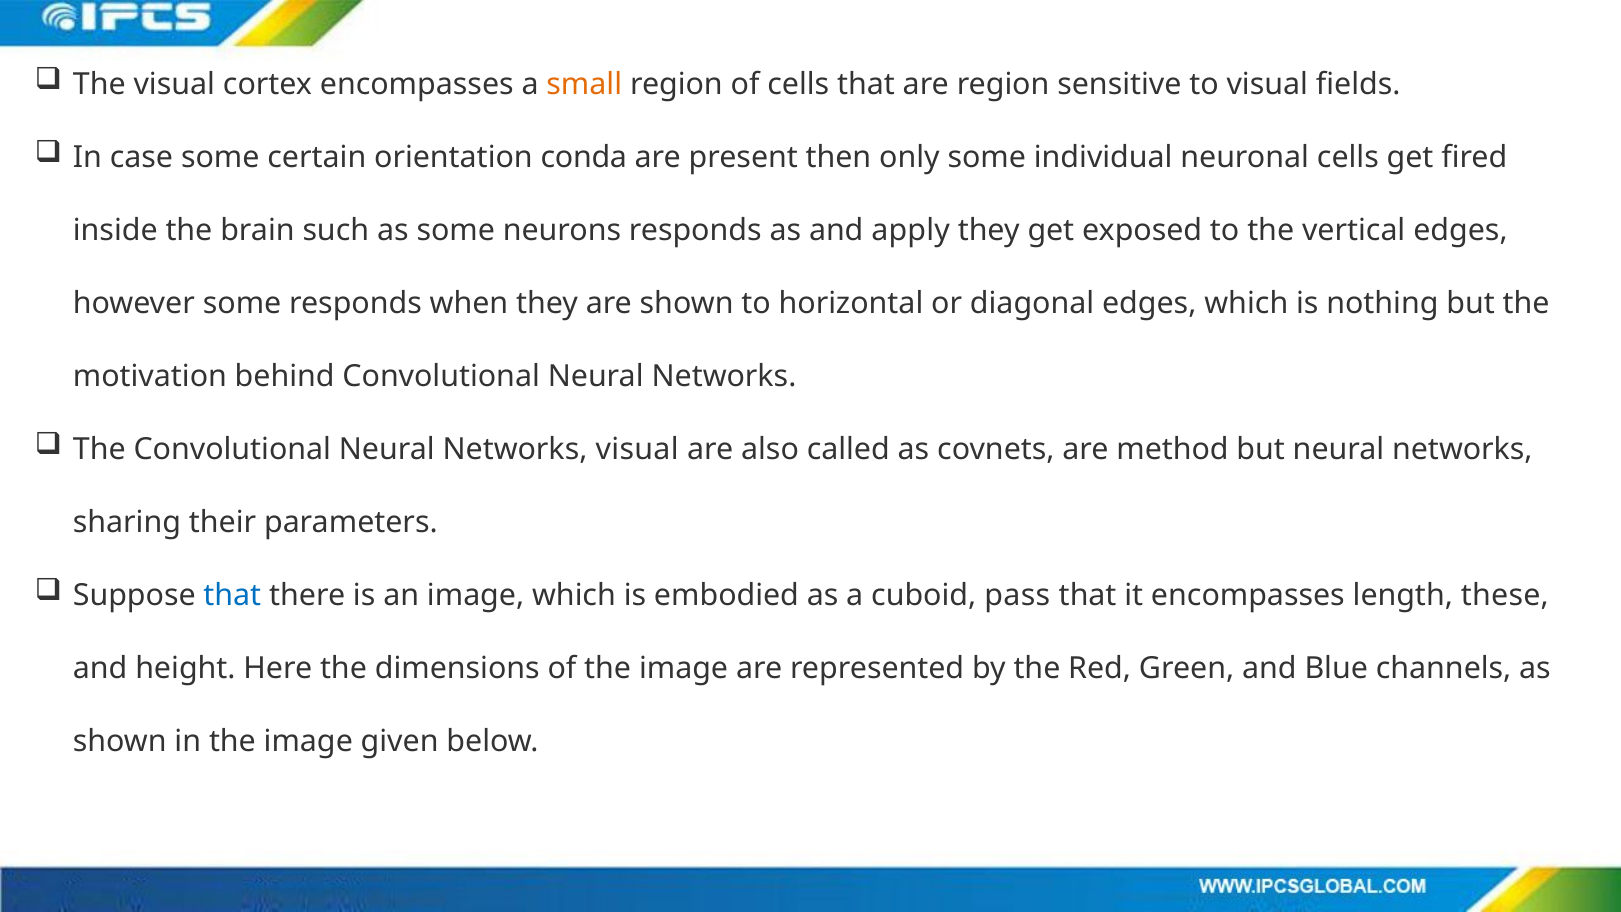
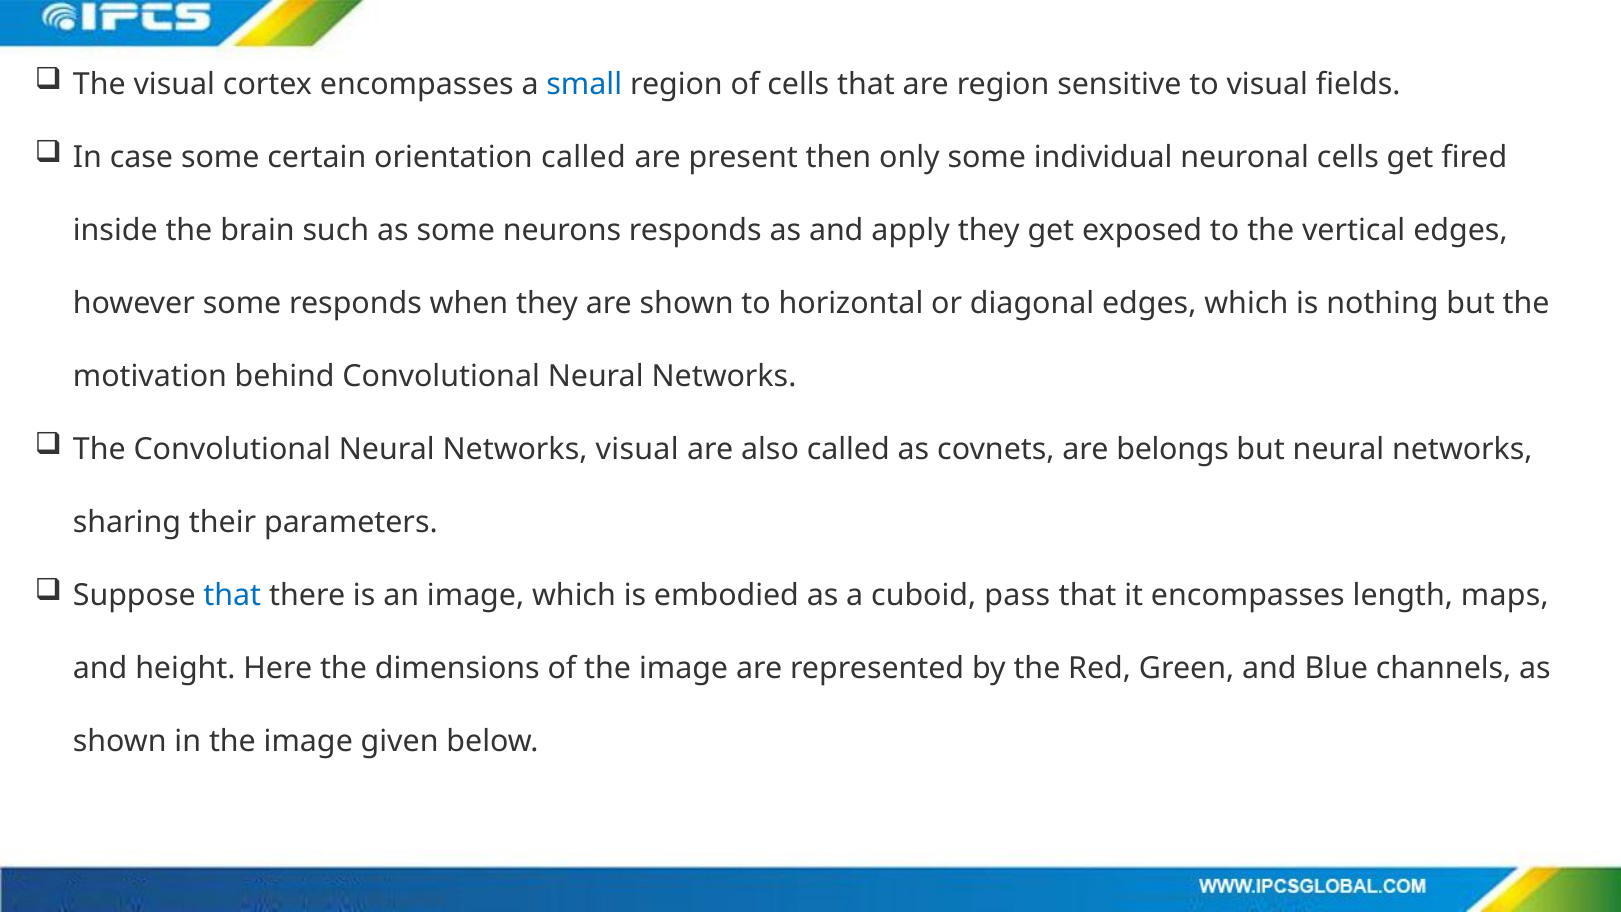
small colour: orange -> blue (584, 85)
orientation conda: conda -> called (584, 157)
method: method -> belongs (1173, 449)
these: these -> maps (1505, 595)
